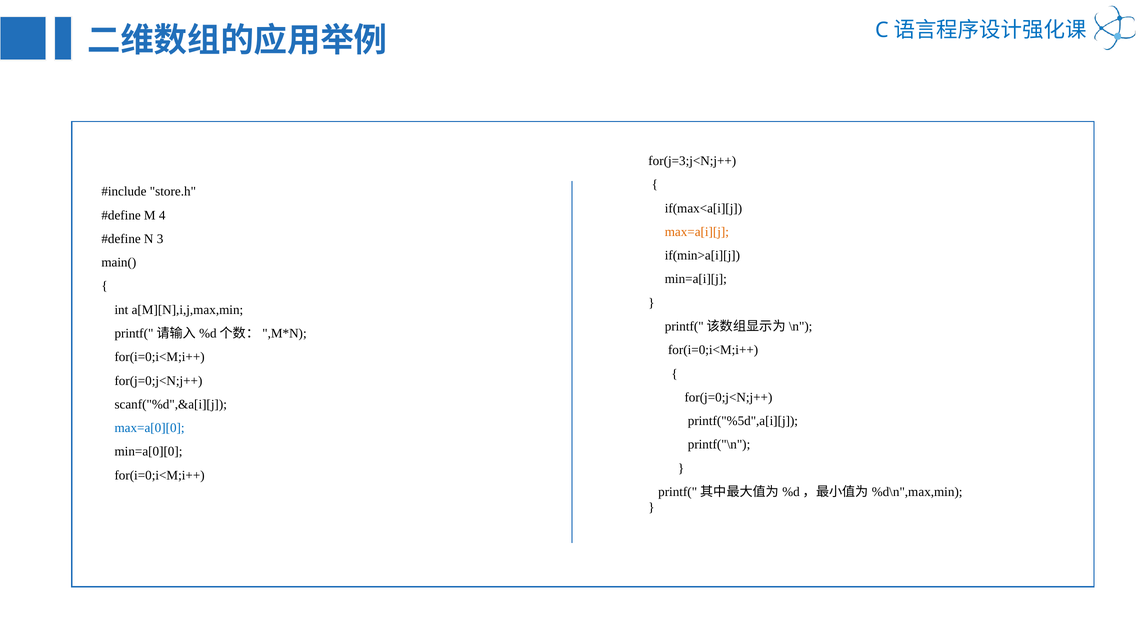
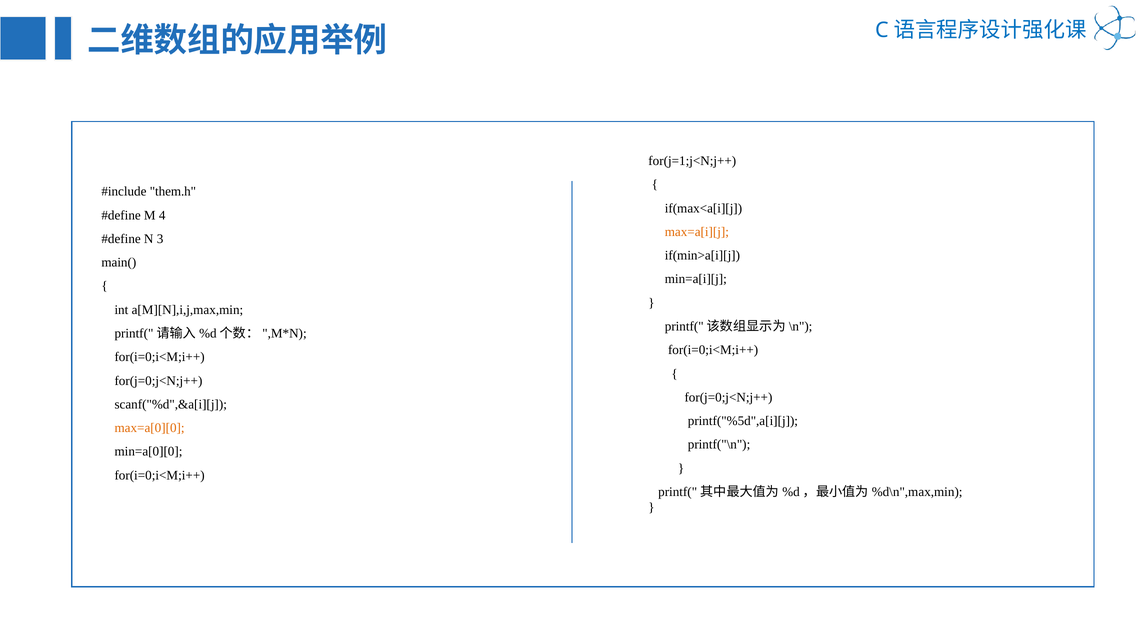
for(j=3;j<N;j++: for(j=3;j<N;j++ -> for(j=1;j<N;j++ (692, 161)
store.h: store.h -> them.h (173, 191)
max=a[0][0 colour: blue -> orange (150, 428)
